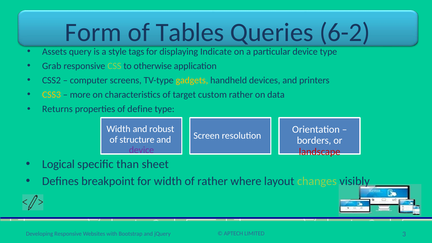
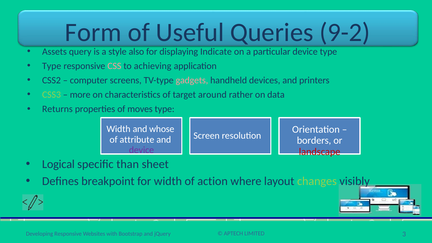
Tables: Tables -> Useful (190, 32)
6-2: 6-2 -> 9-2 (345, 32)
tags: tags -> also (136, 52)
Grab: Grab -> Type (52, 66)
CSS colour: light green -> pink (114, 66)
otherwise: otherwise -> achieving (153, 66)
gadgets colour: yellow -> pink (192, 80)
CSS3 colour: yellow -> light green (51, 95)
custom: custom -> around (212, 95)
define: define -> moves (140, 109)
robust: robust -> whose (162, 129)
structure: structure -> attribute (137, 140)
of rather: rather -> action (213, 181)
